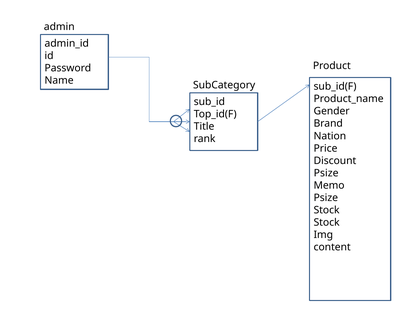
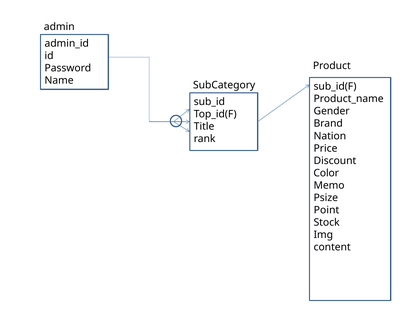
Psize: Psize -> Color (326, 173)
Stock: Stock -> Point (326, 210)
